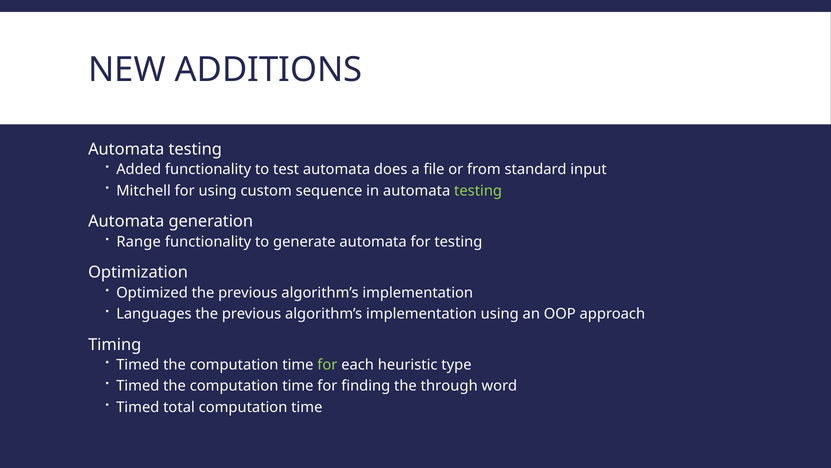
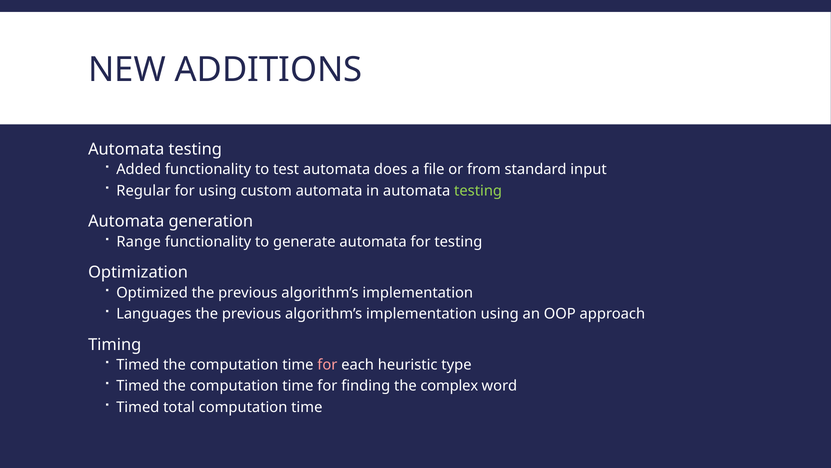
Mitchell: Mitchell -> Regular (143, 190)
custom sequence: sequence -> automata (329, 190)
for colour: light green -> pink (327, 364)
through: through -> complex (449, 386)
